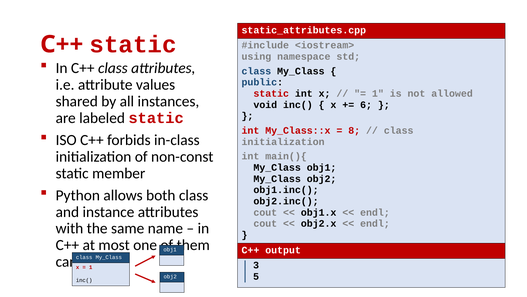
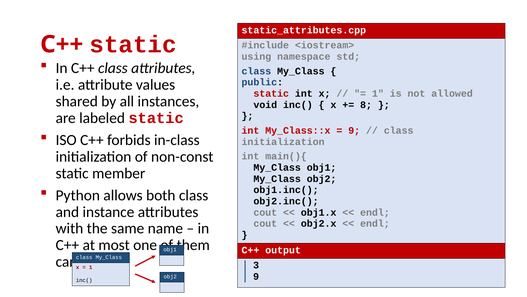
6: 6 -> 8 (366, 105)
8: 8 -> 9 (354, 130)
5: 5 -> 9 (256, 276)
